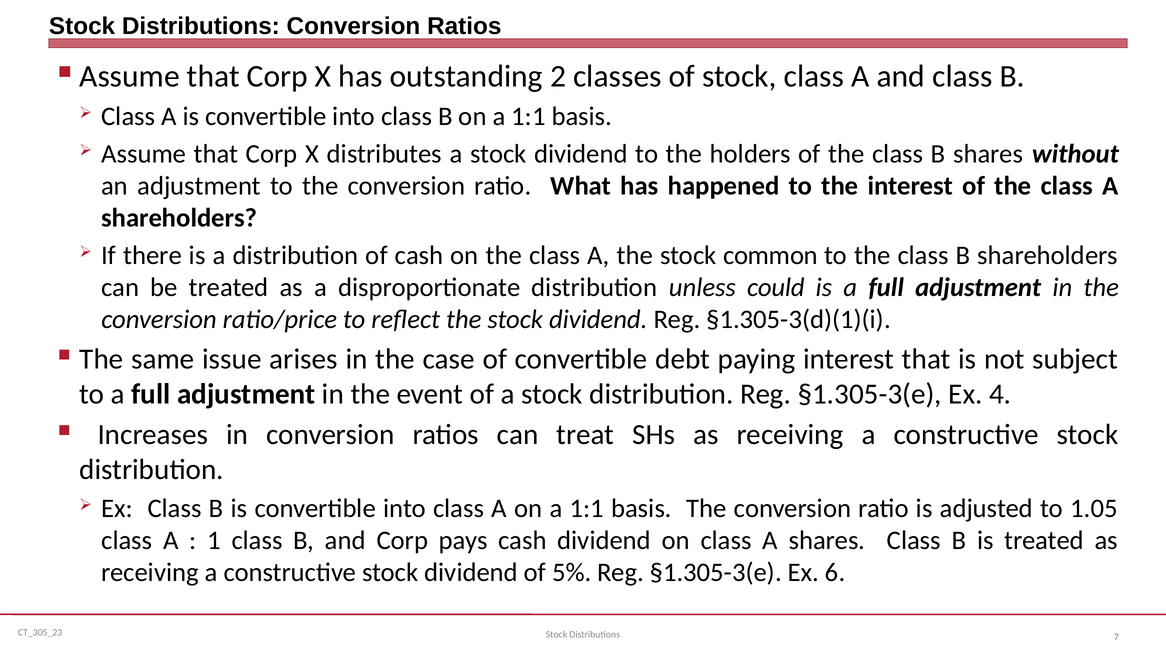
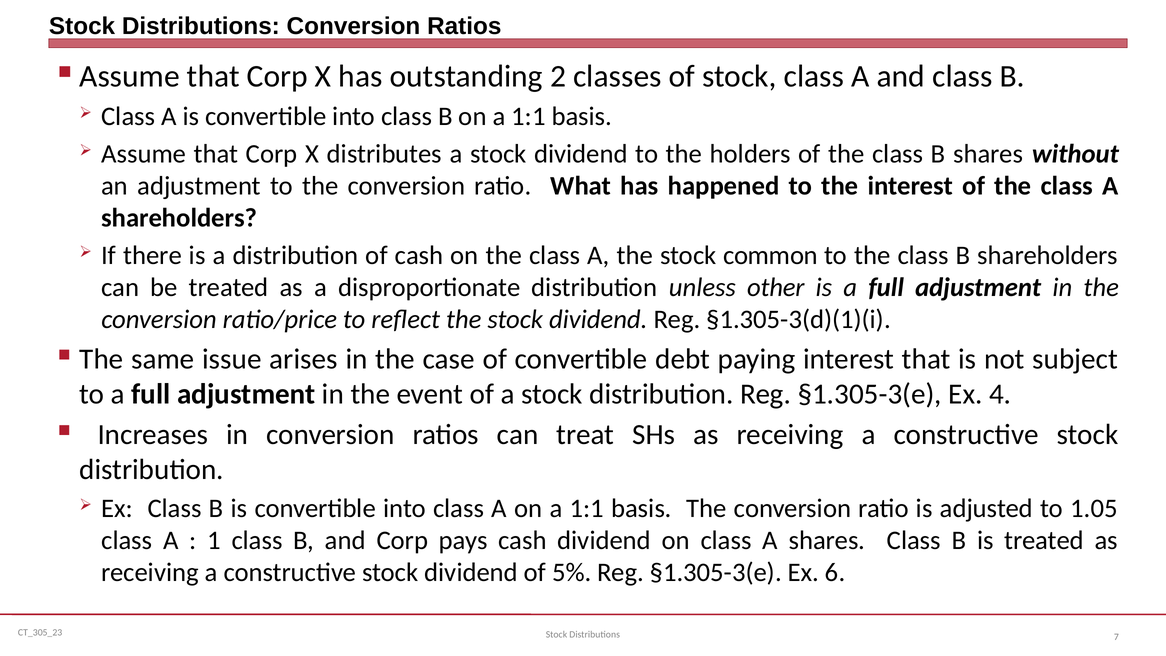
could: could -> other (776, 287)
